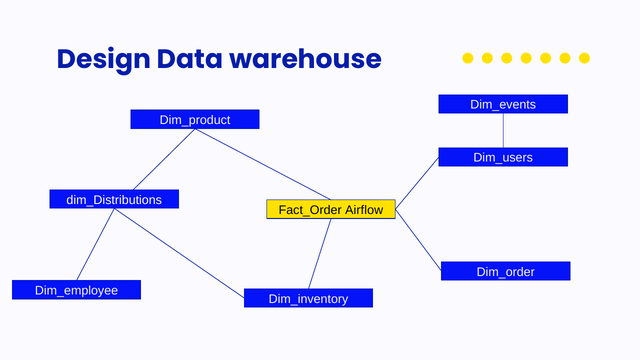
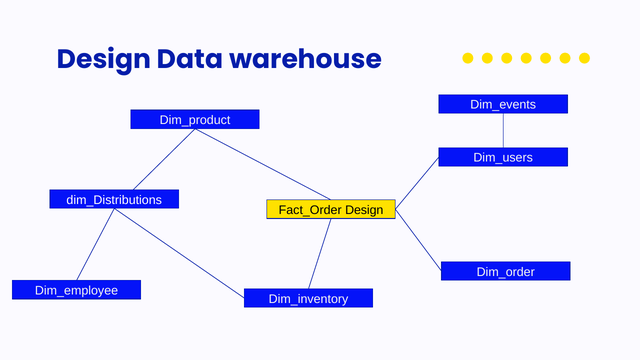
Fact_Order Airflow: Airflow -> Design (364, 210)
